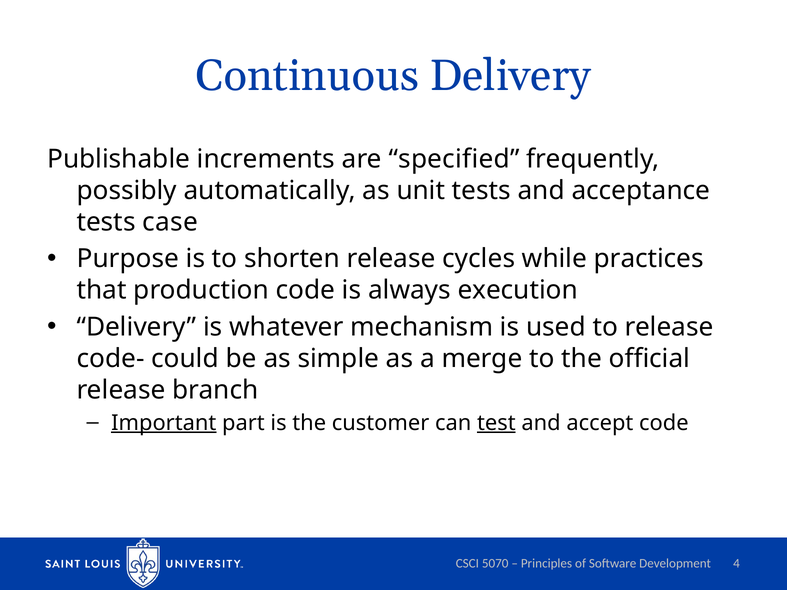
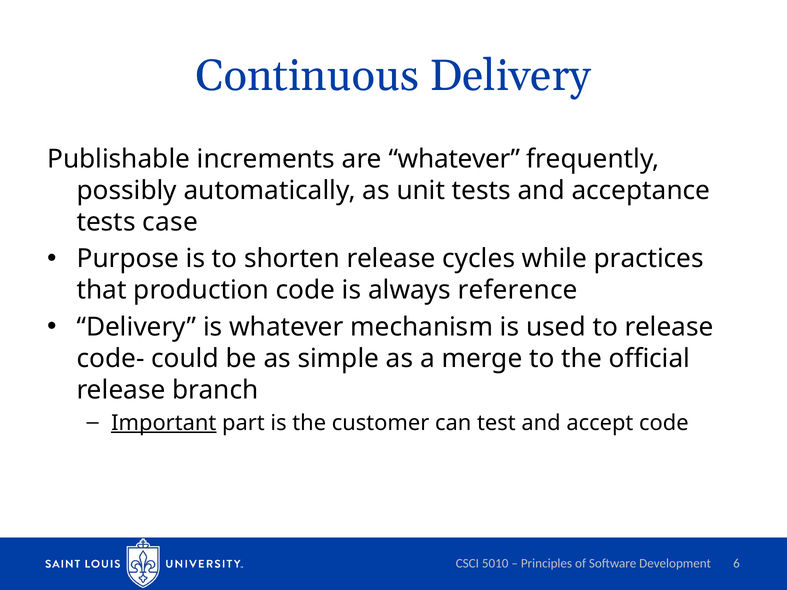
are specified: specified -> whatever (454, 159)
execution: execution -> reference (518, 290)
test underline: present -> none (496, 423)
5070: 5070 -> 5010 (495, 564)
4: 4 -> 6 (737, 564)
